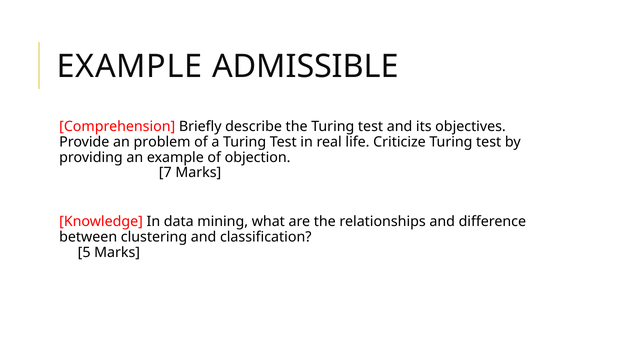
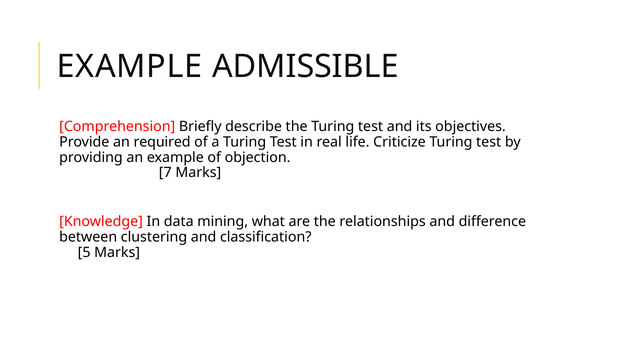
problem: problem -> required (162, 142)
